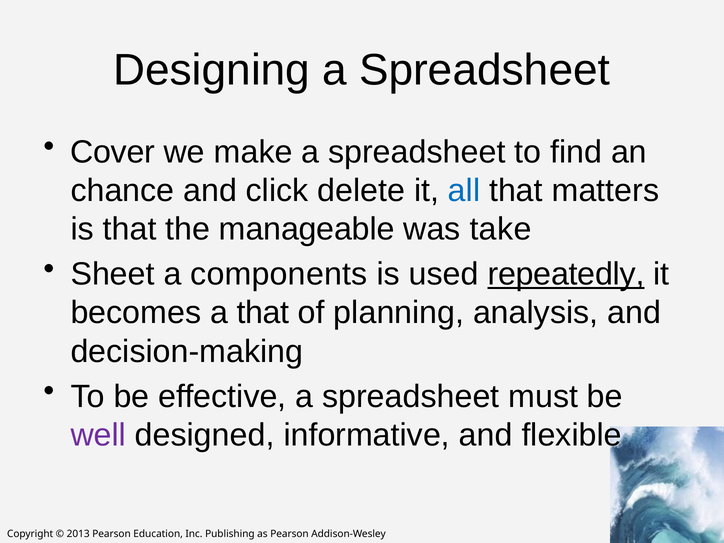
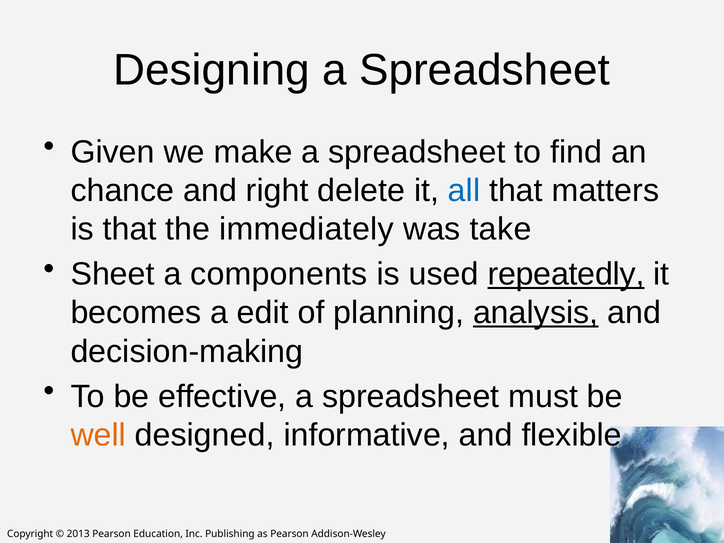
Cover: Cover -> Given (113, 152)
click: click -> right (277, 191)
manageable: manageable -> immediately (306, 229)
a that: that -> edit (263, 313)
analysis underline: none -> present (536, 313)
well colour: purple -> orange (98, 435)
